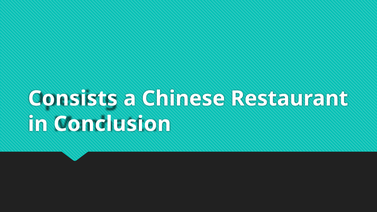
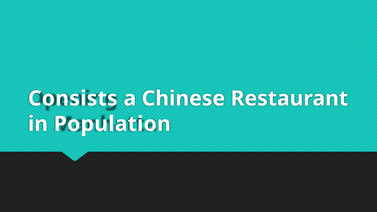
Conclusion: Conclusion -> Population (112, 124)
